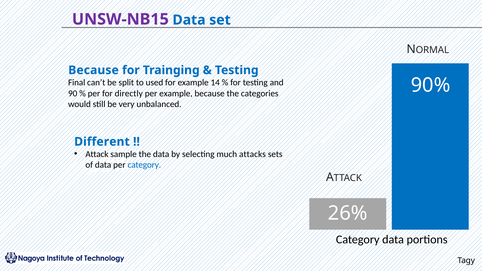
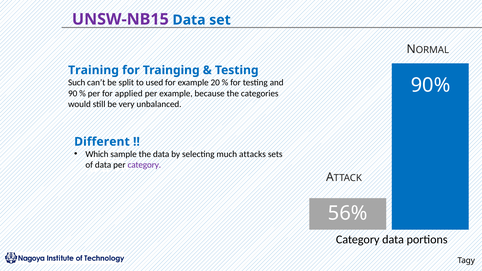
Because: Because -> Training (94, 70)
Final: Final -> Such (77, 83)
14: 14 -> 20 (215, 83)
directly: directly -> applied (129, 93)
Attack: Attack -> Which (97, 154)
category colour: blue -> purple (144, 165)
26%: 26% -> 56% (348, 213)
